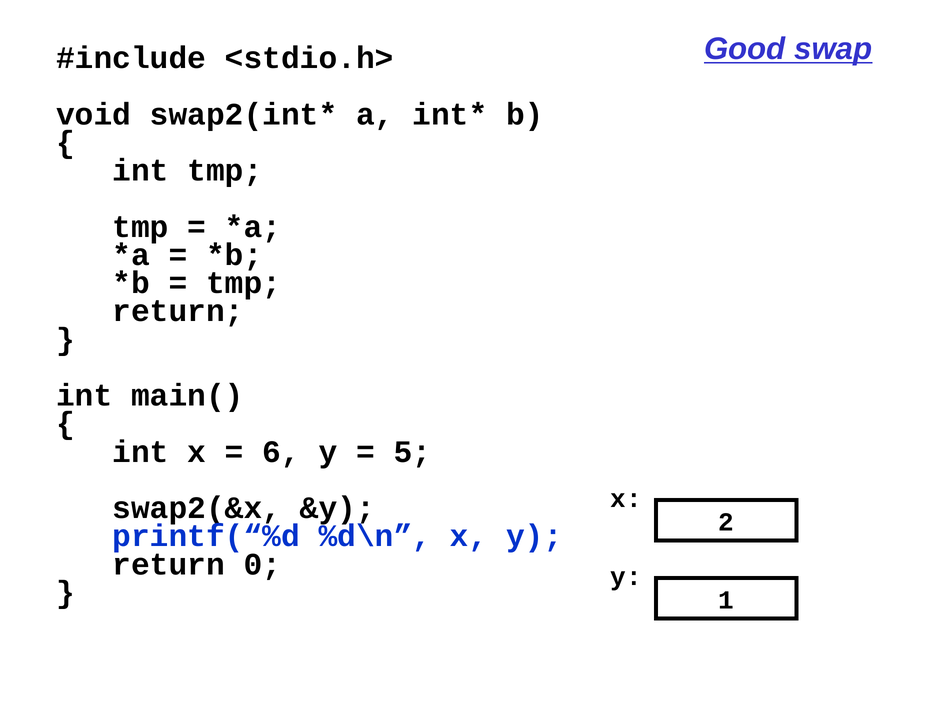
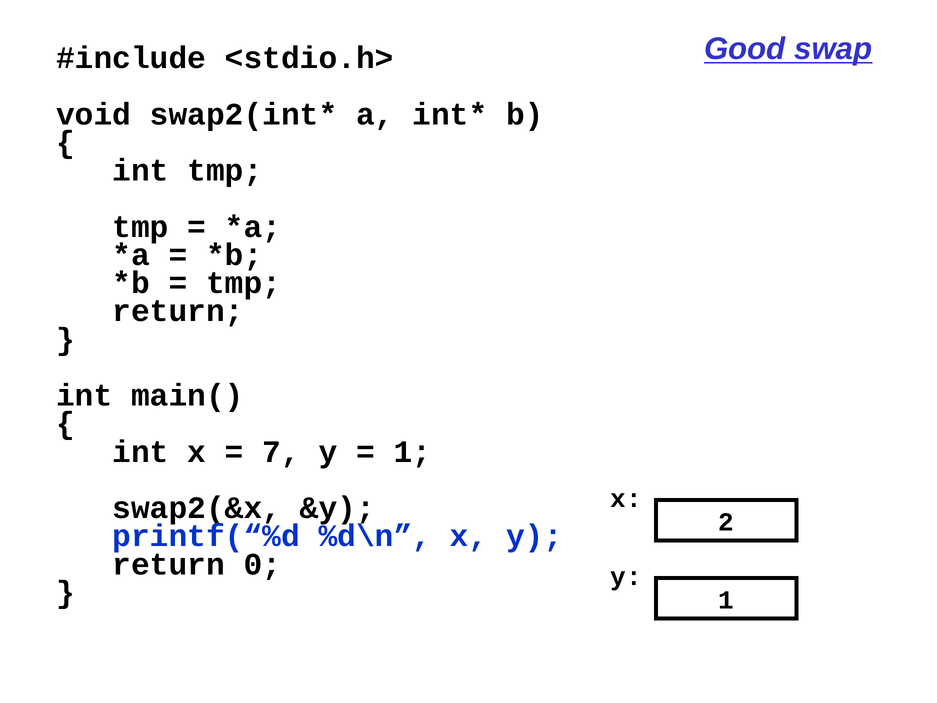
6: 6 -> 7 (281, 452)
5: 5 -> 1 (412, 452)
